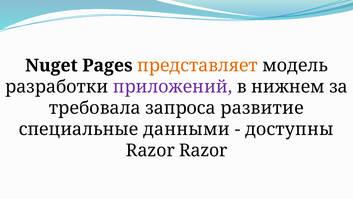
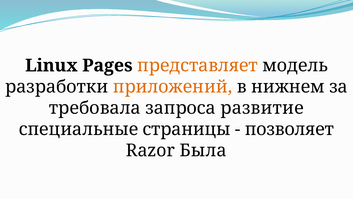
Nuget: Nuget -> Linux (51, 65)
приложений colour: purple -> orange (173, 87)
данными: данными -> страницы (187, 129)
доступны: доступны -> позволяет (289, 129)
Razor Razor: Razor -> Была (203, 150)
